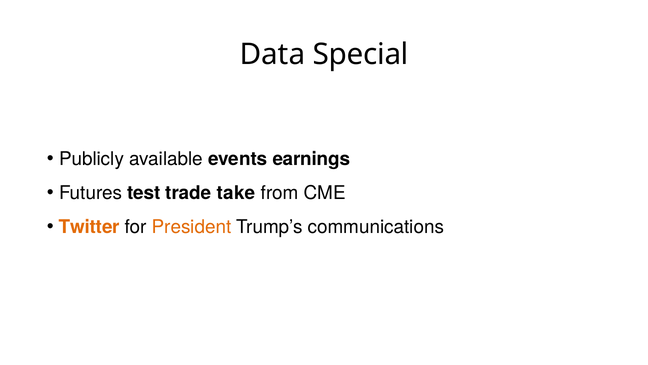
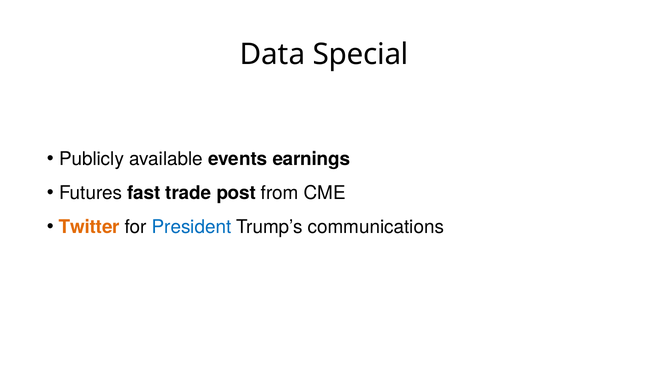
test: test -> fast (144, 193)
take: take -> post (236, 193)
President colour: orange -> blue (192, 227)
